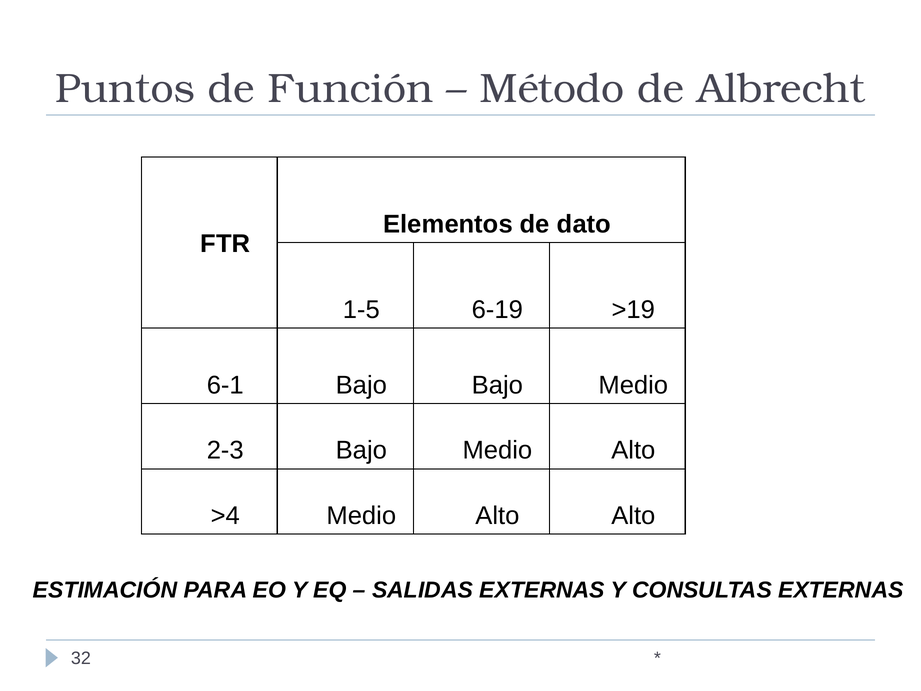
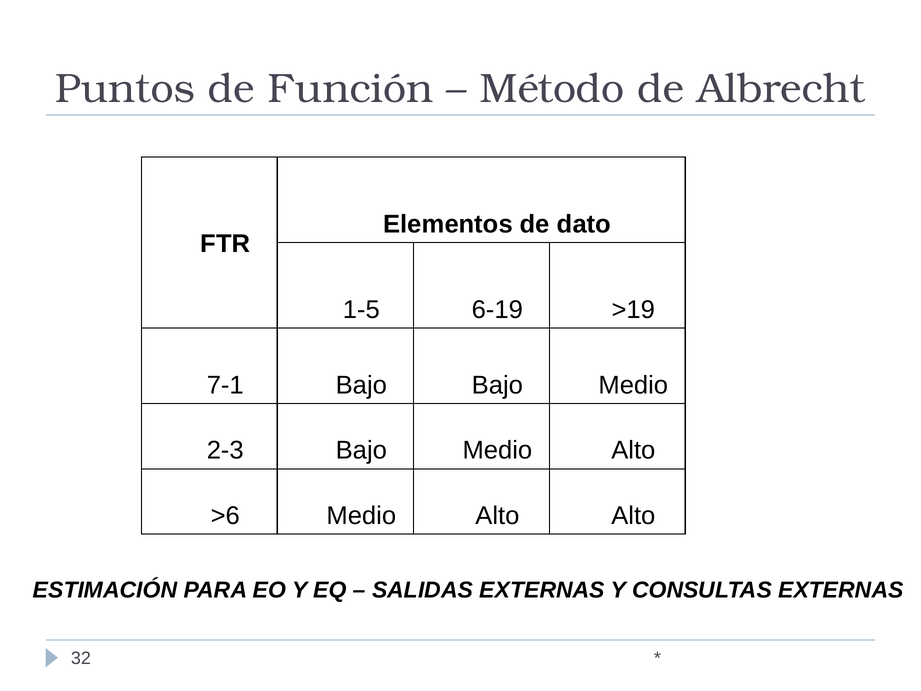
6-1: 6-1 -> 7-1 (225, 385)
>4: >4 -> >6 (225, 516)
